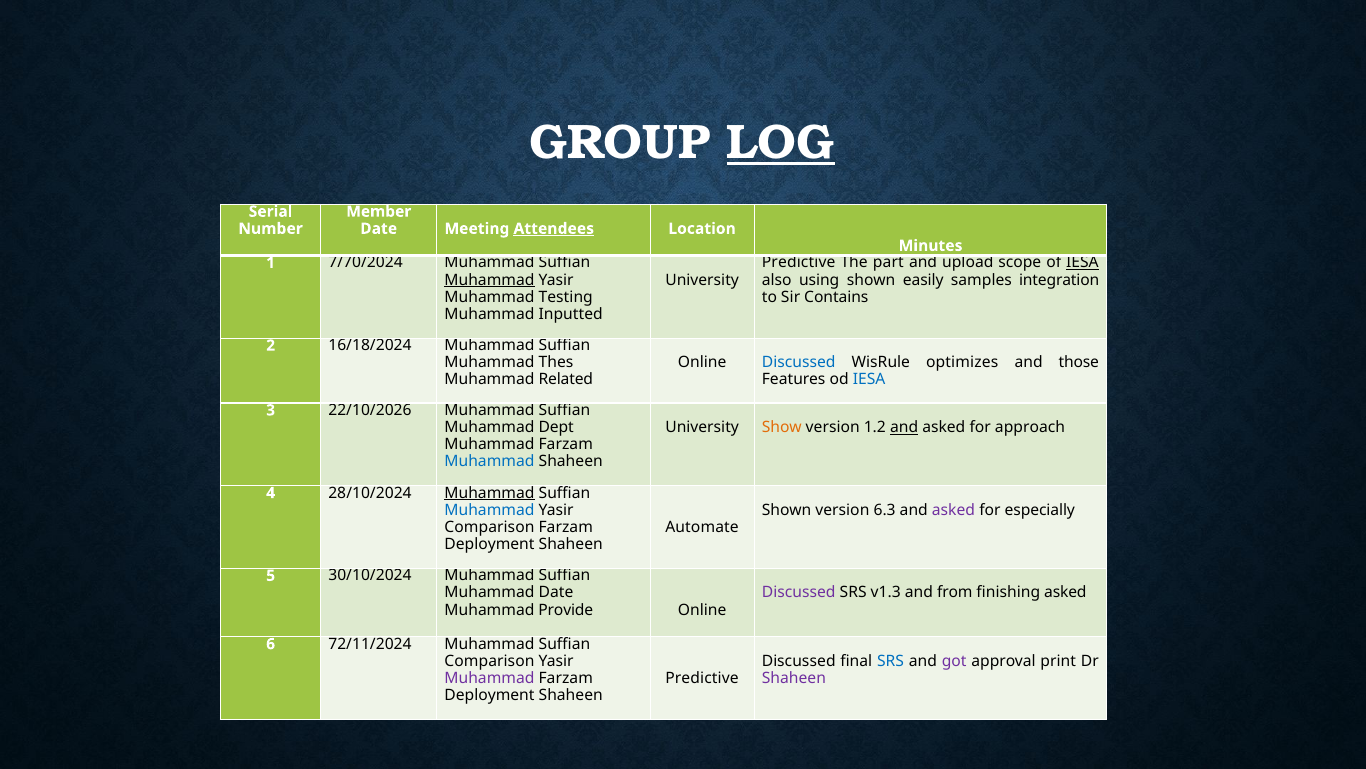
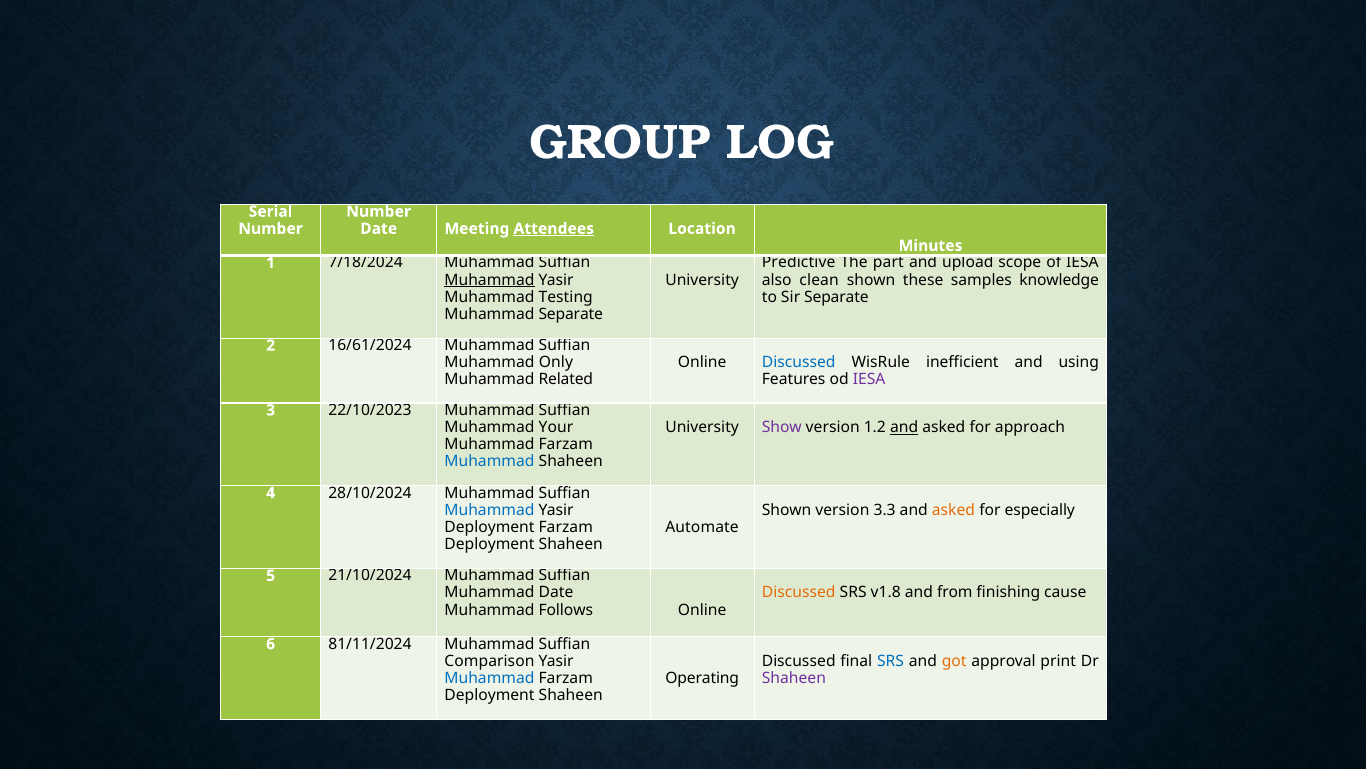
LOG underline: present -> none (781, 142)
Member: Member -> Number (379, 211)
IESA underline: present -> none (1082, 263)
7/70/2024: 7/70/2024 -> 7/18/2024 (366, 263)
using: using -> clean (819, 280)
easily: easily -> these (923, 280)
integration: integration -> knowledge (1059, 280)
Sir Contains: Contains -> Separate (836, 297)
Muhammad Inputted: Inputted -> Separate (571, 314)
16/18/2024: 16/18/2024 -> 16/61/2024 (370, 345)
Thes: Thes -> Only (556, 362)
optimizes: optimizes -> inefficient (962, 362)
those: those -> using (1079, 362)
IESA colour: blue -> purple (869, 379)
22/10/2026: 22/10/2026 -> 22/10/2023 (370, 410)
Dept: Dept -> Your (556, 427)
Show colour: orange -> purple (782, 427)
Muhammad underline: present -> none (489, 493)
6.3: 6.3 -> 3.3 (885, 510)
asked colour: purple -> orange (953, 510)
Comparison: Comparison -> Deployment (489, 527)
30/10/2024: 30/10/2024 -> 21/10/2024 (370, 575)
Discussed colour: purple -> orange (799, 592)
v1.3: v1.3 -> v1.8 (886, 592)
finishing asked: asked -> cause (1065, 592)
Provide: Provide -> Follows (566, 609)
72/11/2024: 72/11/2024 -> 81/11/2024 (370, 644)
got colour: purple -> orange (954, 661)
Muhammad colour: purple -> blue (489, 678)
Predictive: Predictive -> Operating (702, 678)
